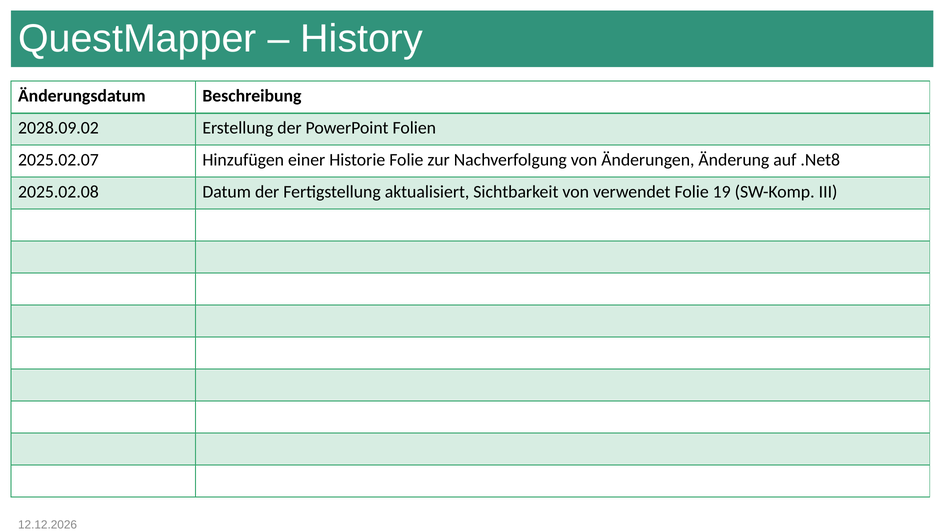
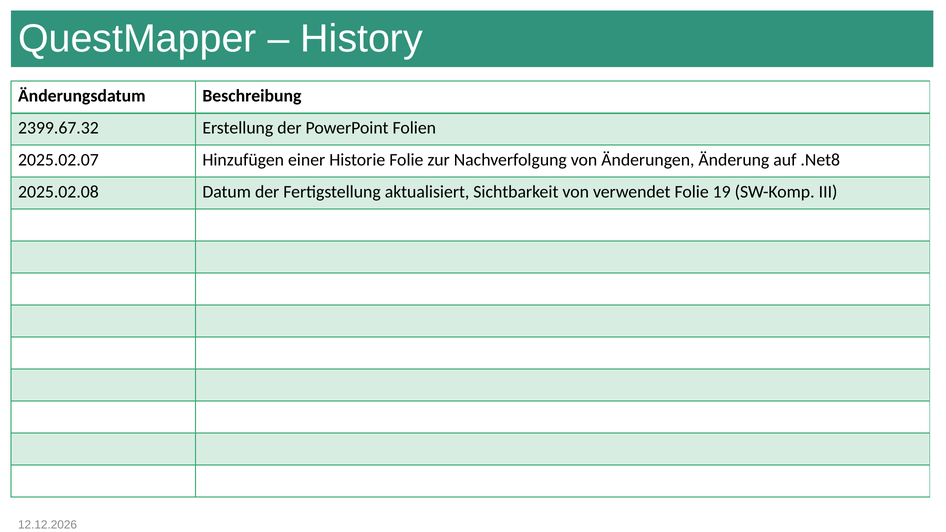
2028.09.02: 2028.09.02 -> 2399.67.32 (58, 128)
